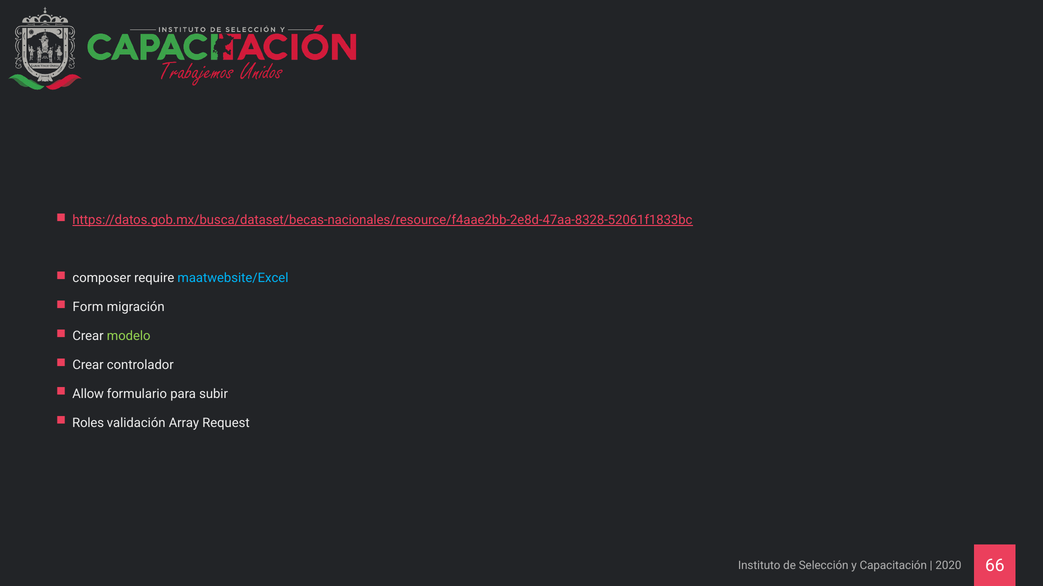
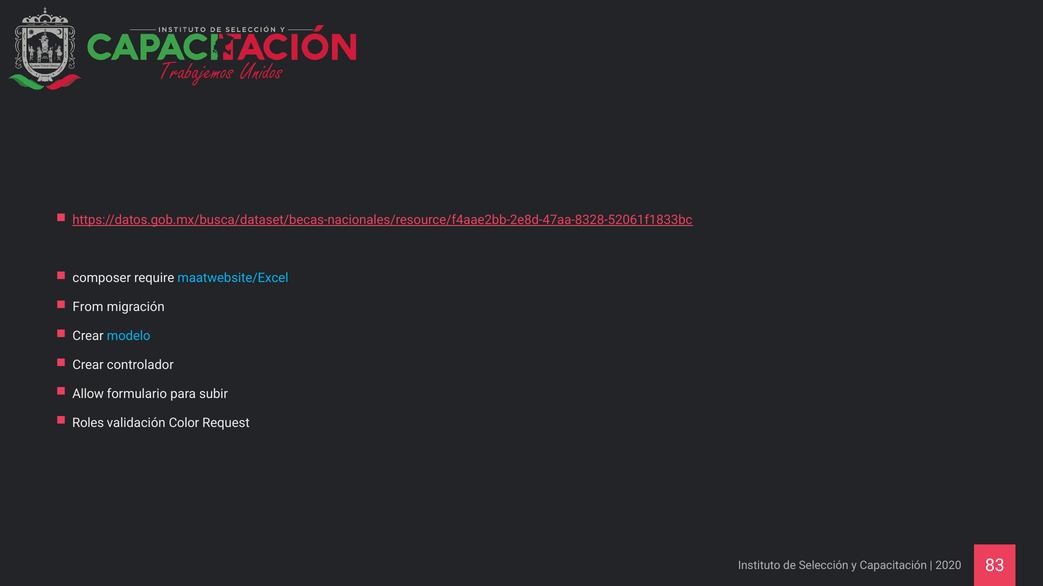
Form: Form -> From (88, 307)
modelo colour: light green -> light blue (129, 336)
Array: Array -> Color (184, 423)
66: 66 -> 83 (995, 566)
